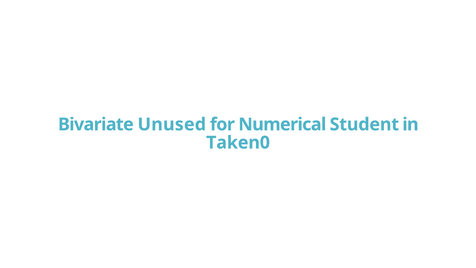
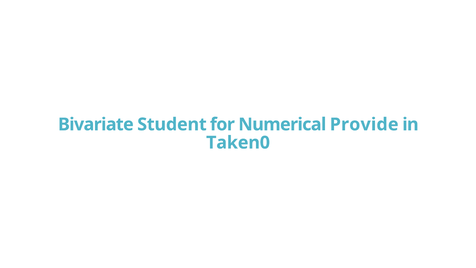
Unused: Unused -> Student (172, 124)
Student: Student -> Provide (364, 124)
